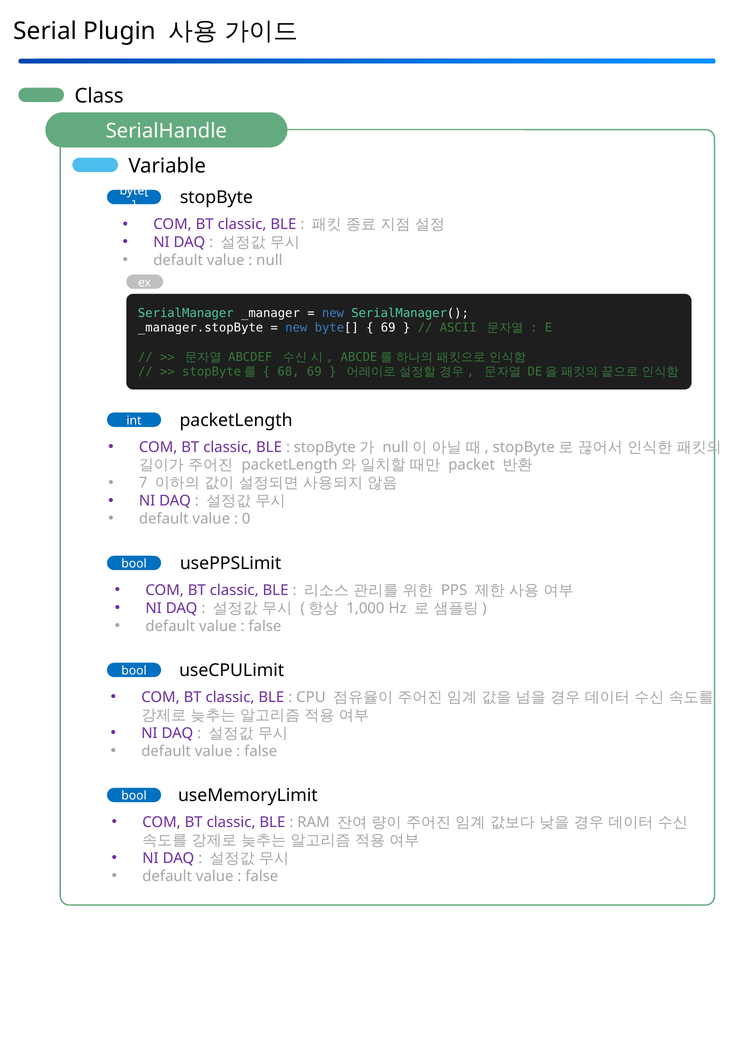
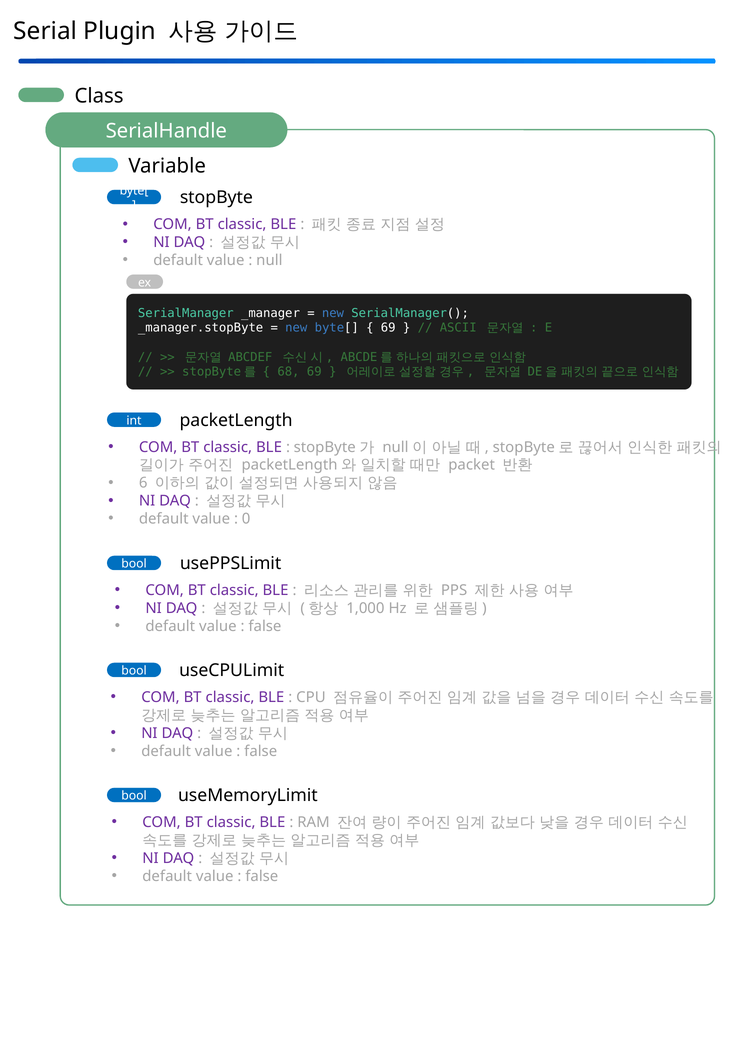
7: 7 -> 6 (143, 483)
